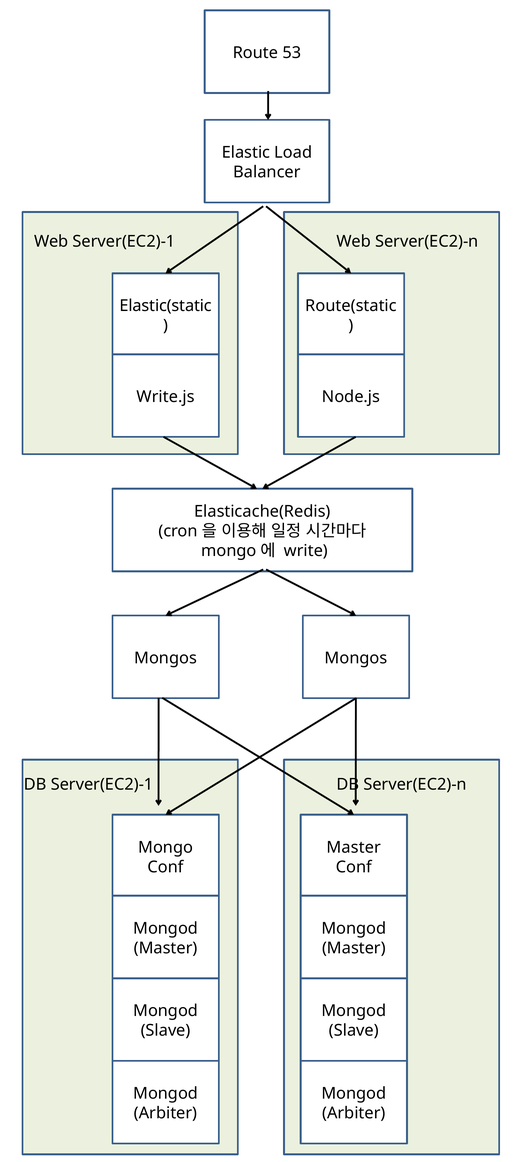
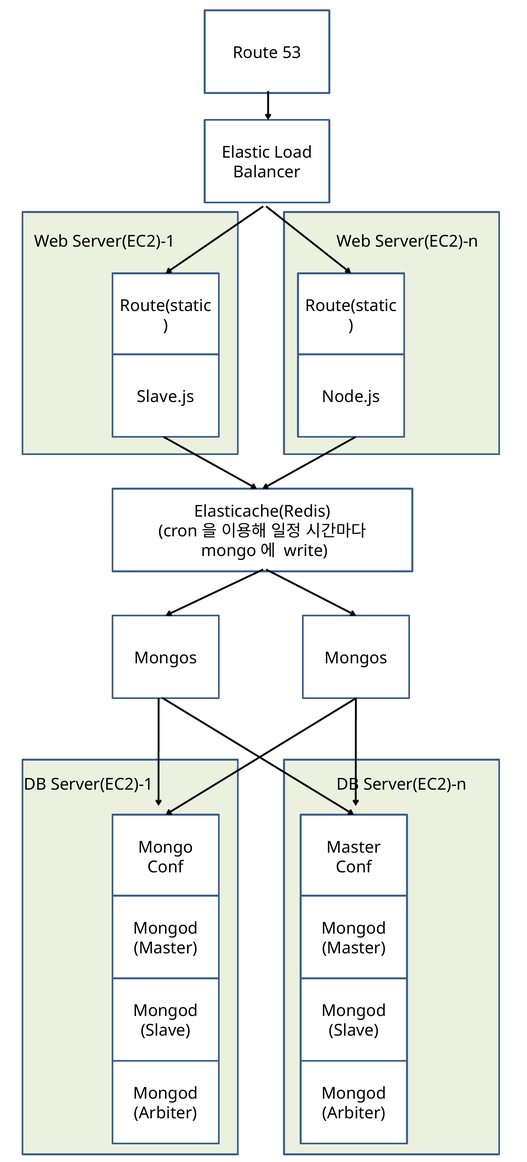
Elastic(static: Elastic(static -> Route(static (166, 306)
Write.js: Write.js -> Slave.js (166, 397)
